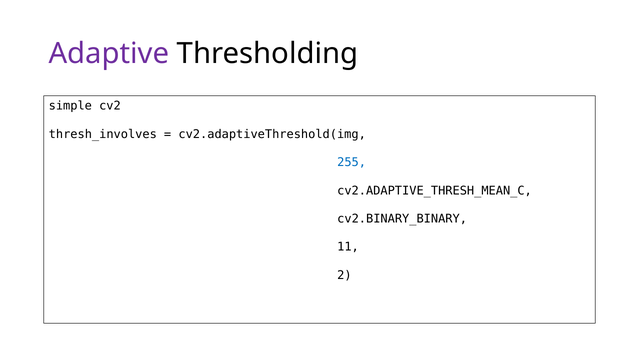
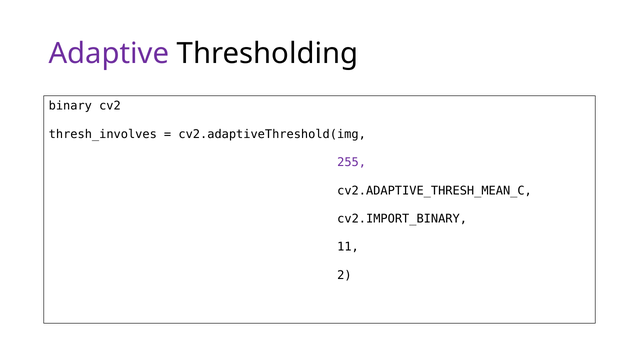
simple: simple -> binary (70, 106)
255 colour: blue -> purple (352, 163)
cv2.BINARY_BINARY: cv2.BINARY_BINARY -> cv2.IMPORT_BINARY (402, 219)
